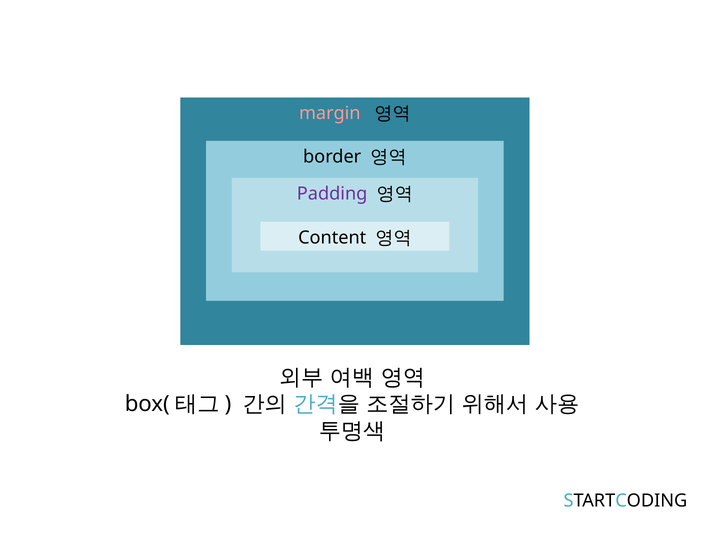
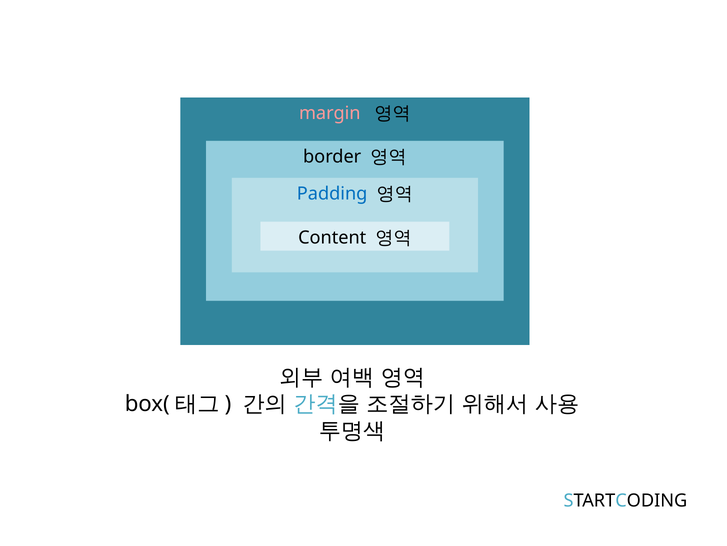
Padding colour: purple -> blue (332, 193)
